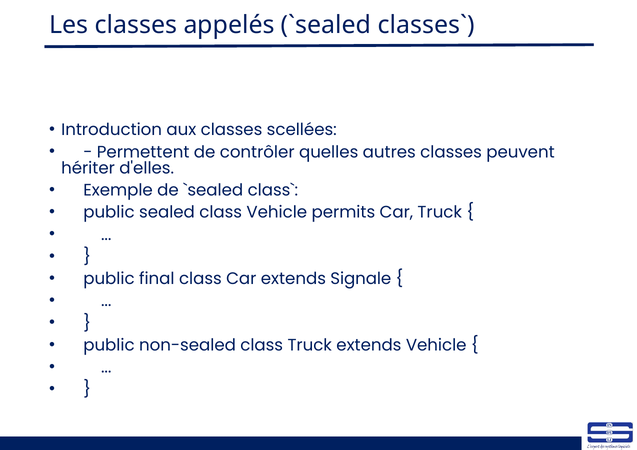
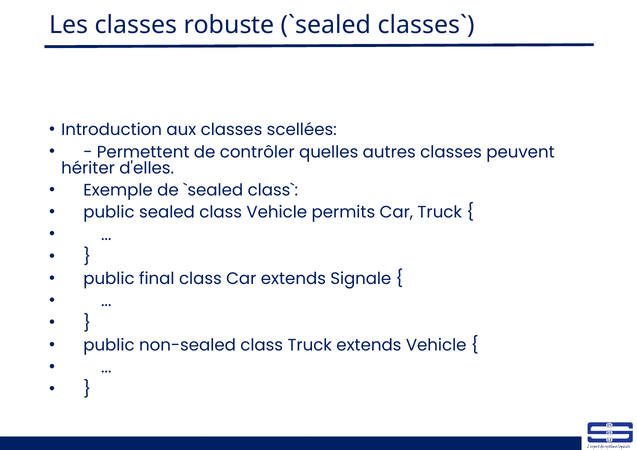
appelés: appelés -> robuste (229, 25)
